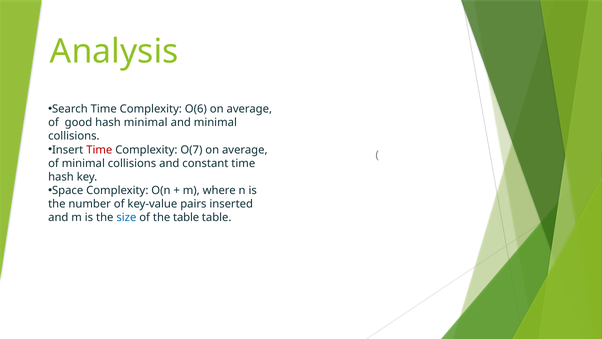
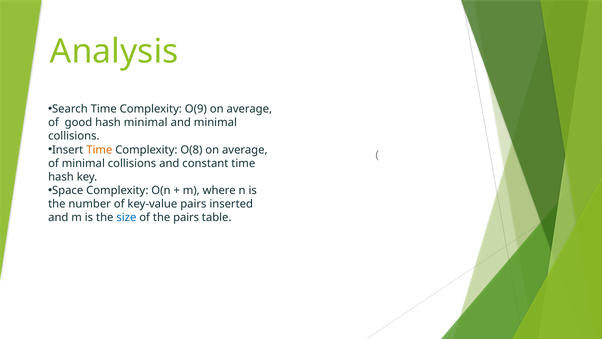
O(6: O(6 -> O(9 (196, 109)
Time colour: red -> orange (99, 150)
O(7: O(7 -> O(8 (191, 150)
the table: table -> pairs (186, 217)
